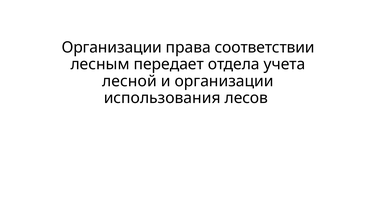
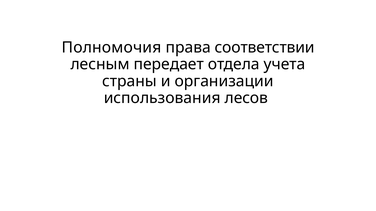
Организации: Организации -> Полномочия (112, 48)
лесной: лесной -> страны (130, 81)
